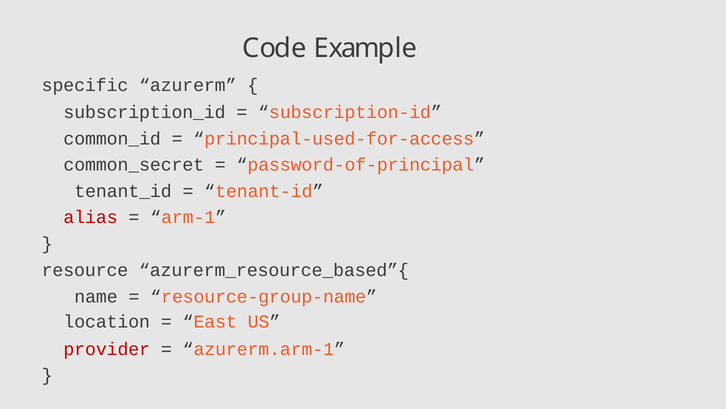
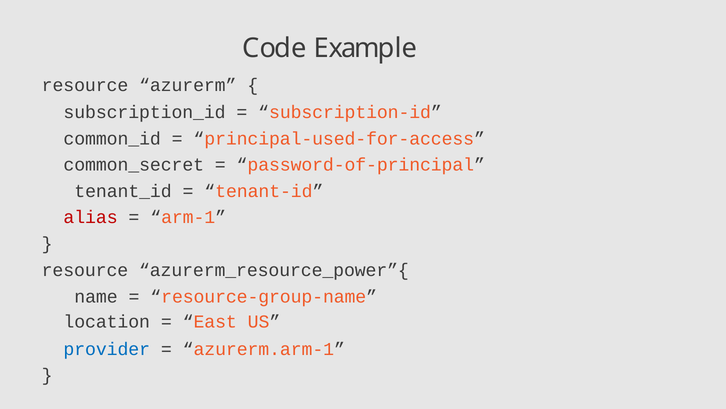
specific: specific -> resource (85, 85)
azurerm_resource_based”{: azurerm_resource_based”{ -> azurerm_resource_power”{ (274, 270)
provider colour: red -> blue (107, 349)
